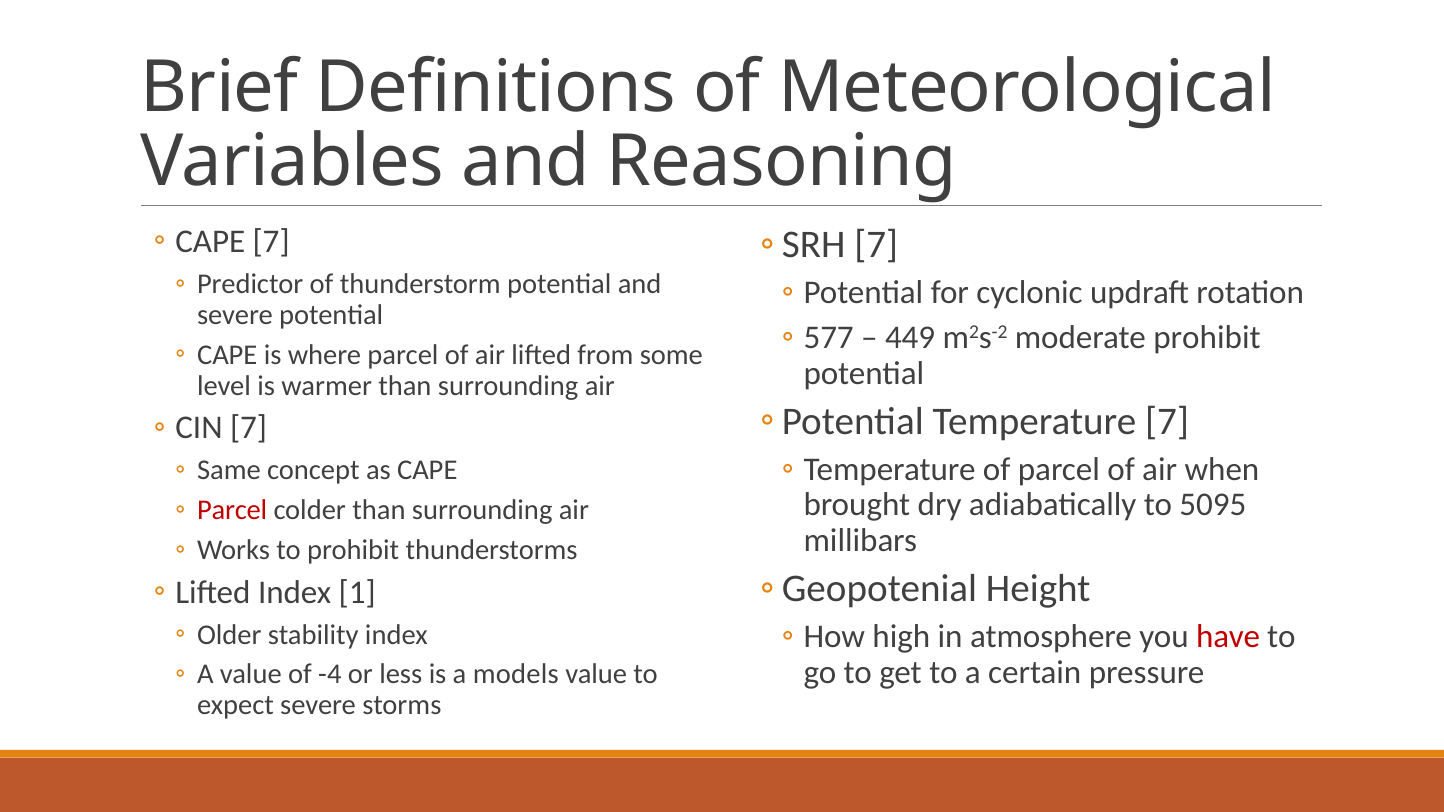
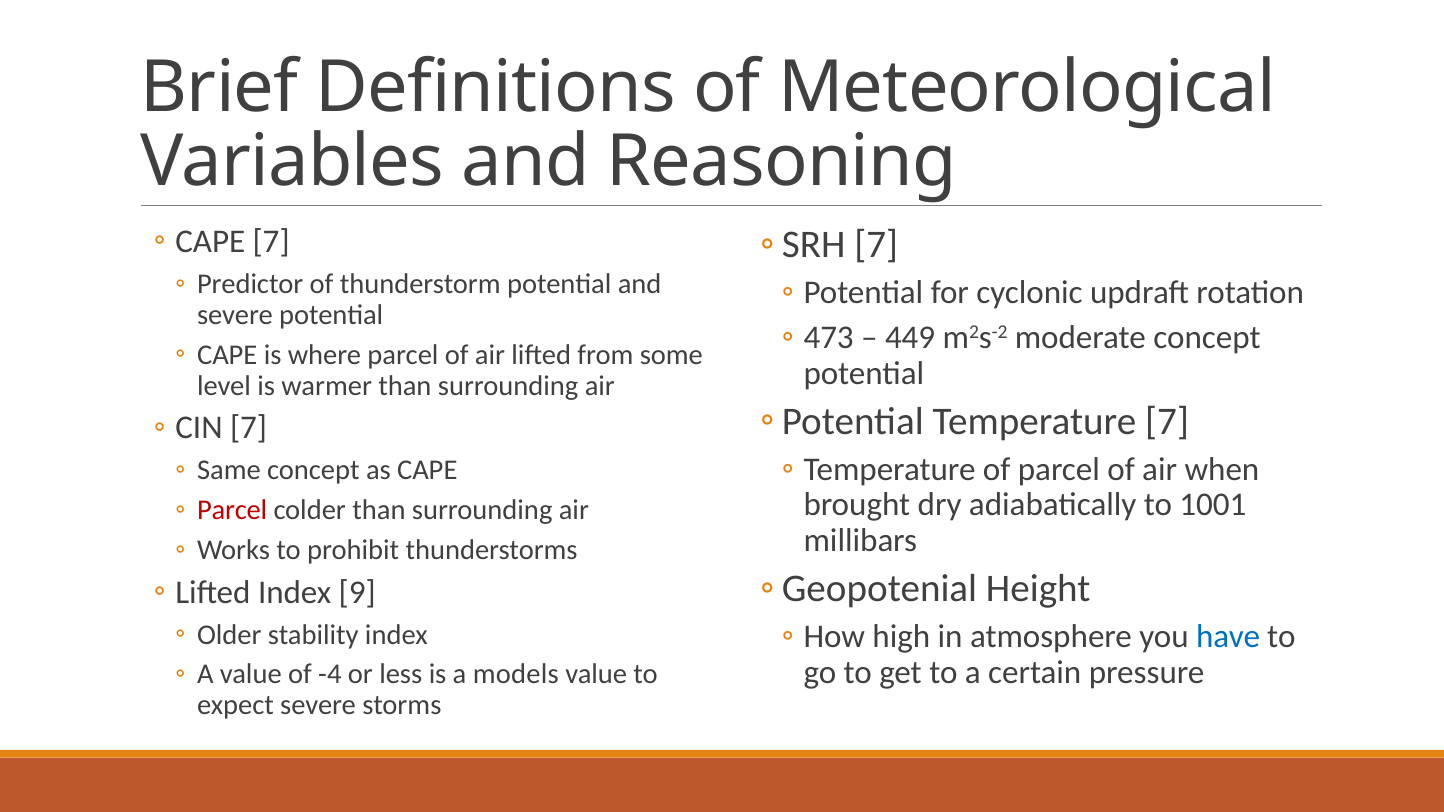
577: 577 -> 473 (829, 338)
moderate prohibit: prohibit -> concept (1207, 338)
5095: 5095 -> 1001 (1213, 505)
1: 1 -> 9 (357, 592)
have colour: red -> blue (1228, 637)
